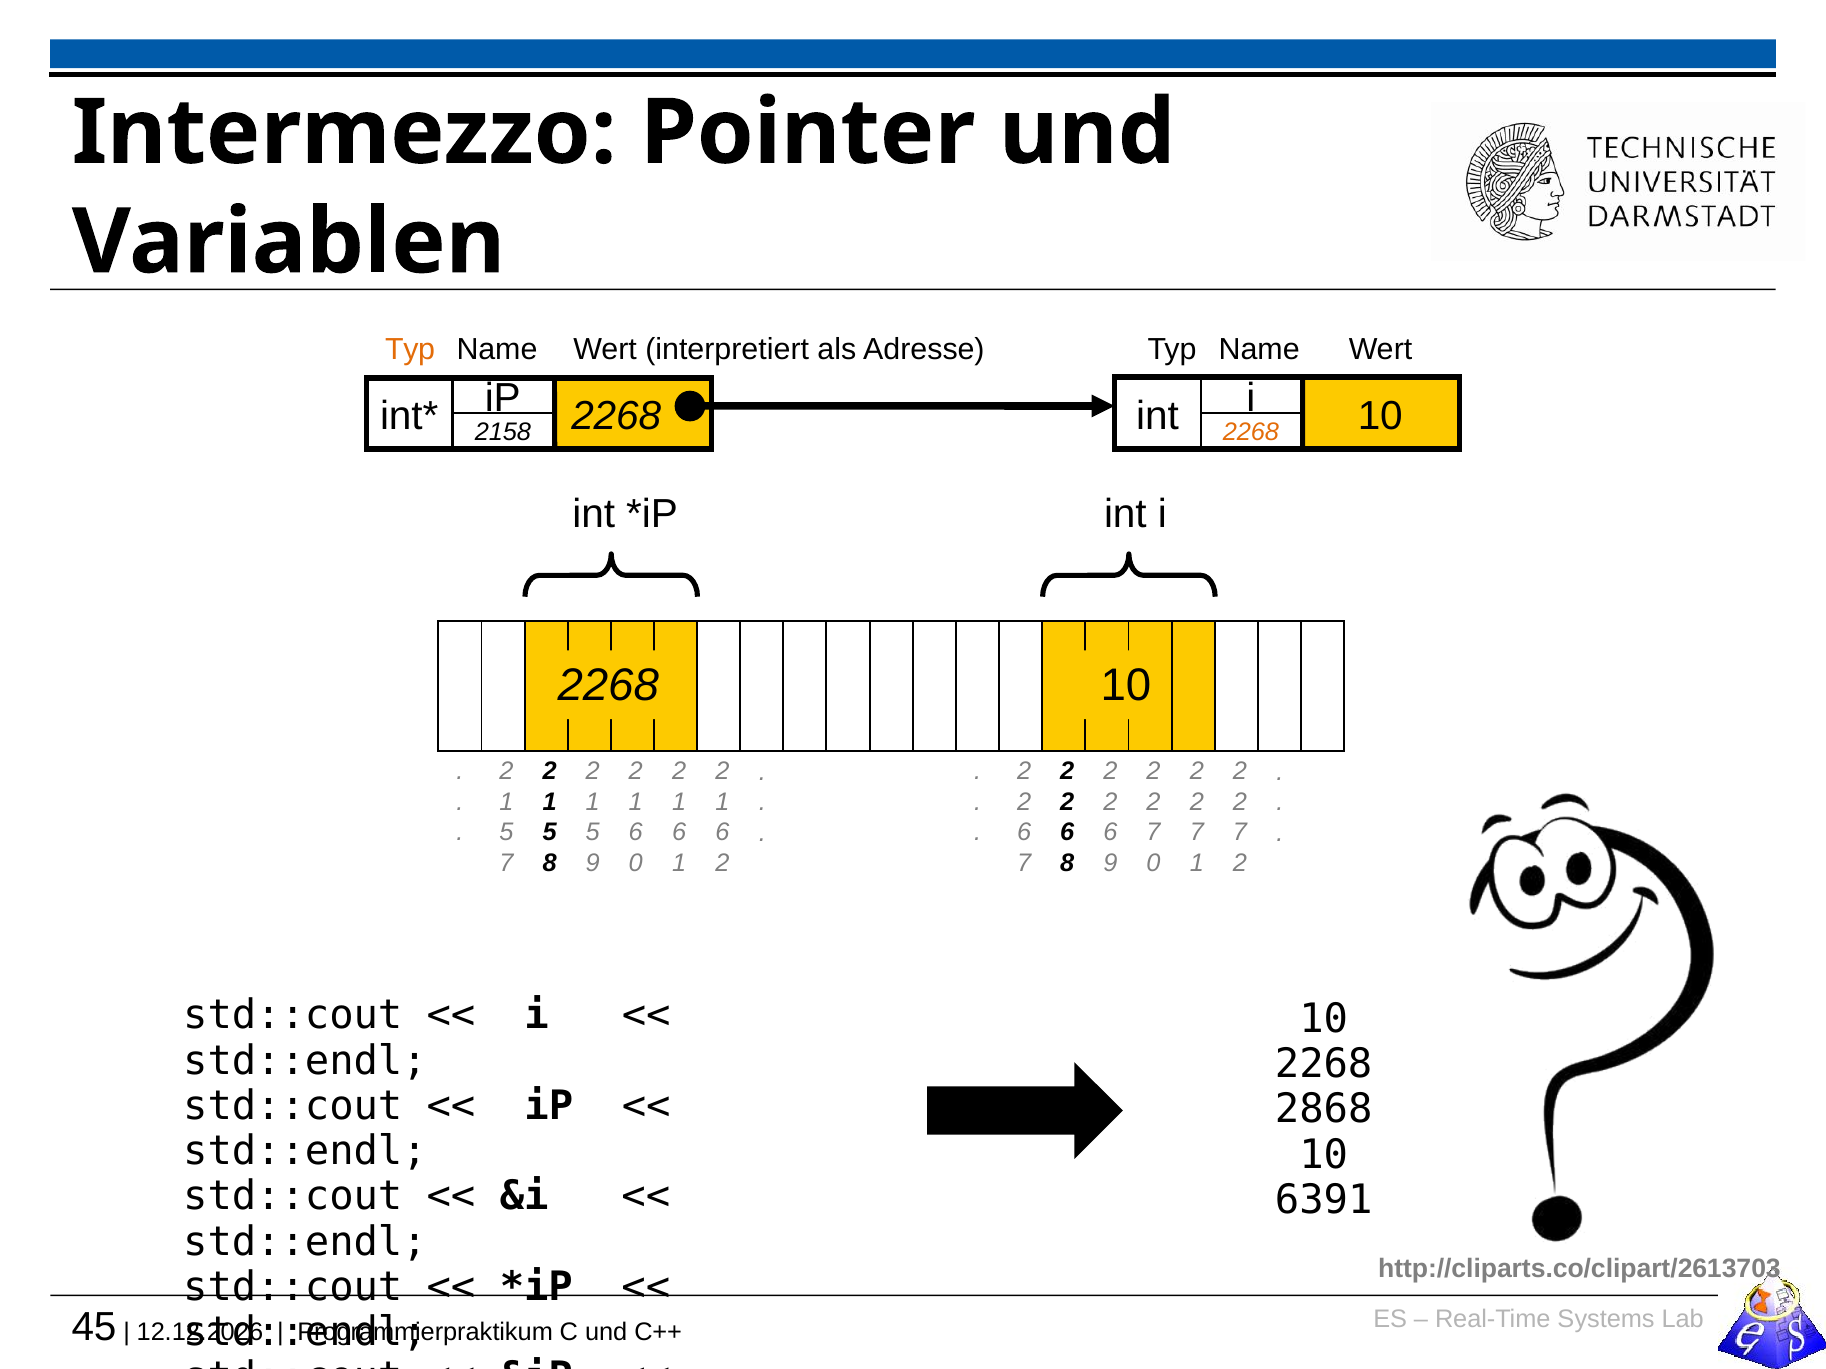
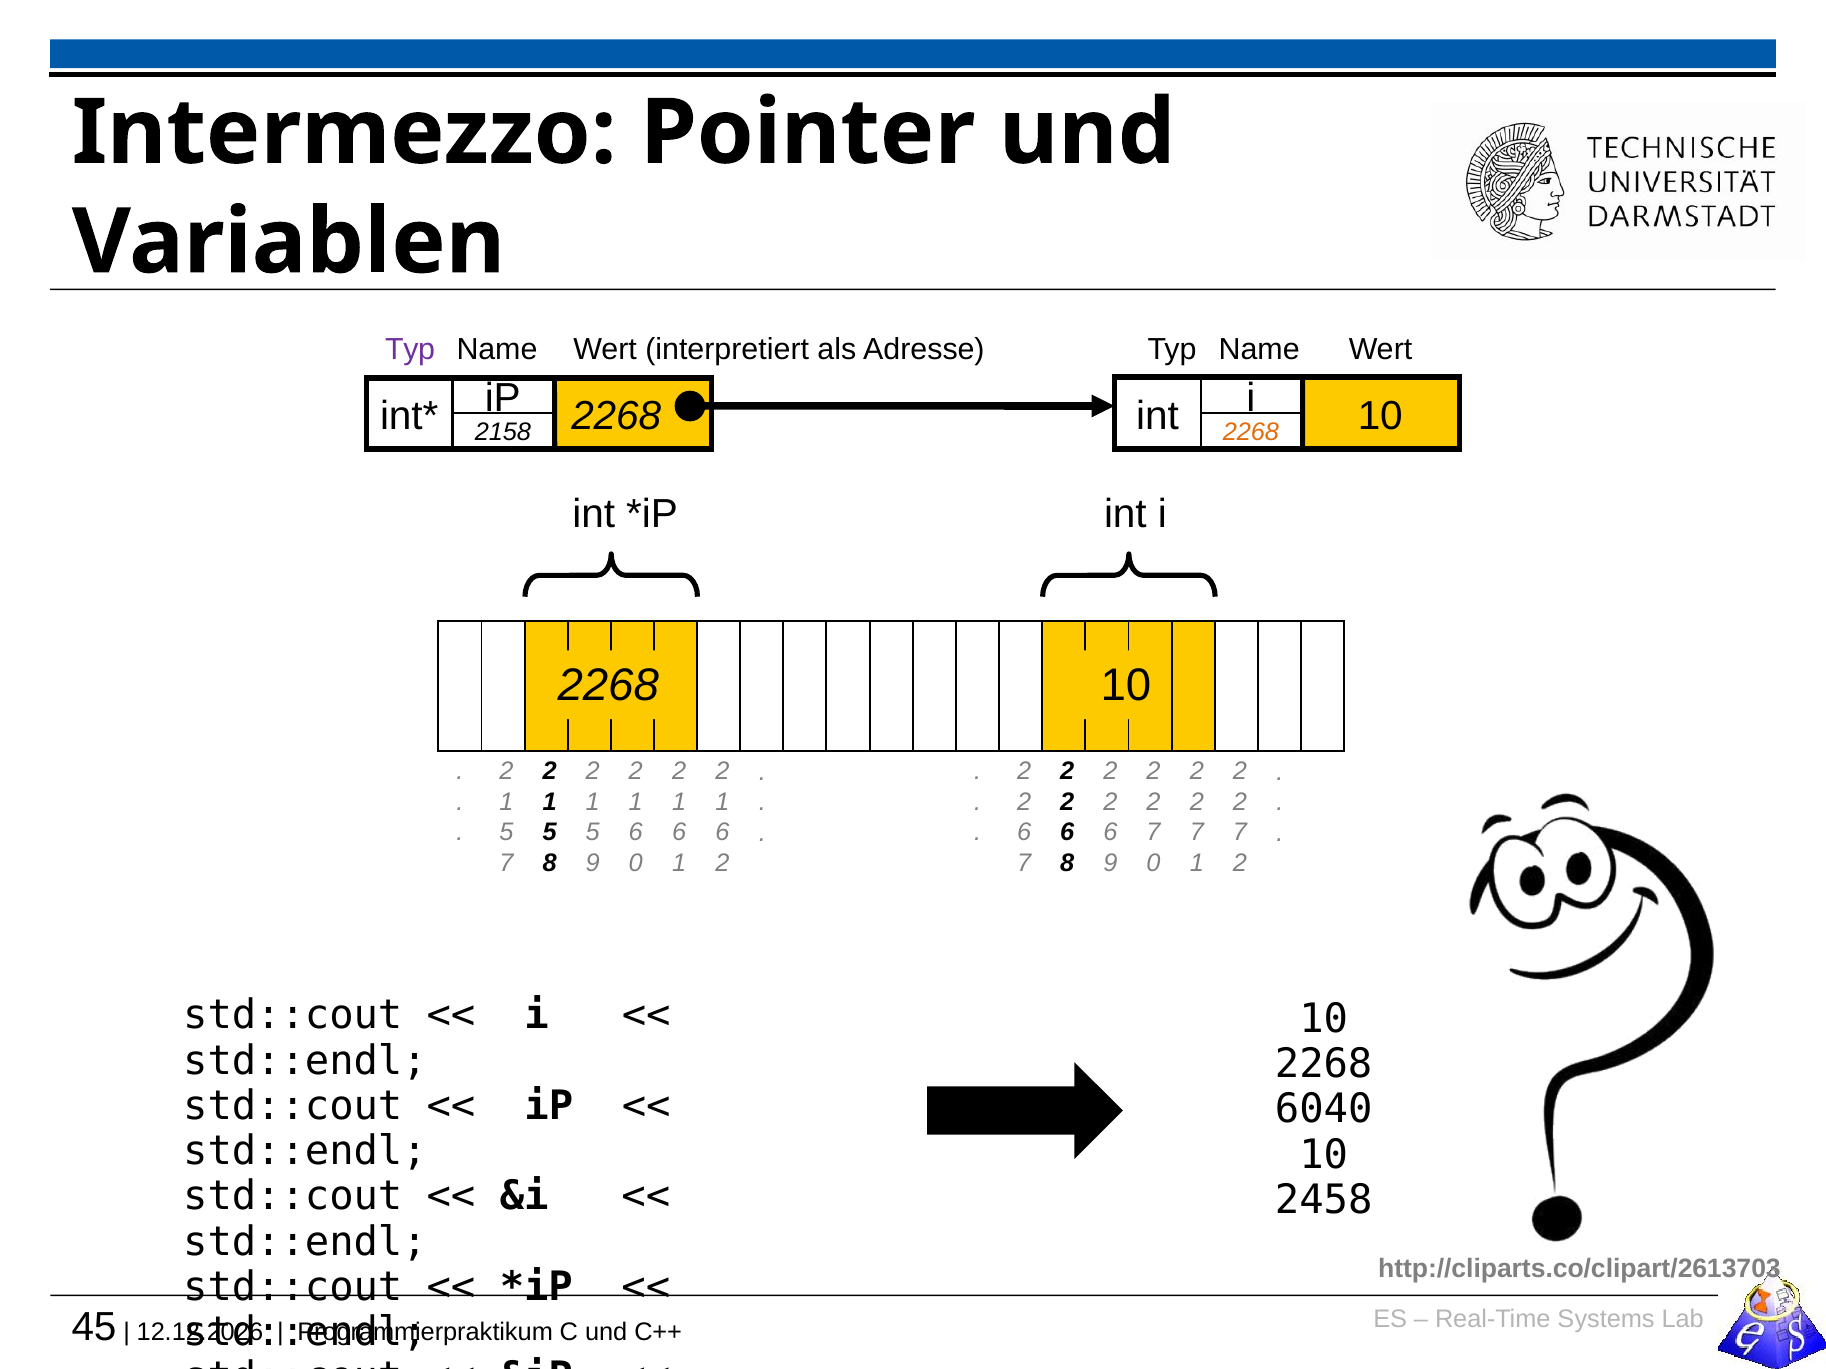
Typ colour: orange -> purple (410, 349)
2868: 2868 -> 6040 (1324, 1110)
6391: 6391 -> 2458 (1324, 1200)
